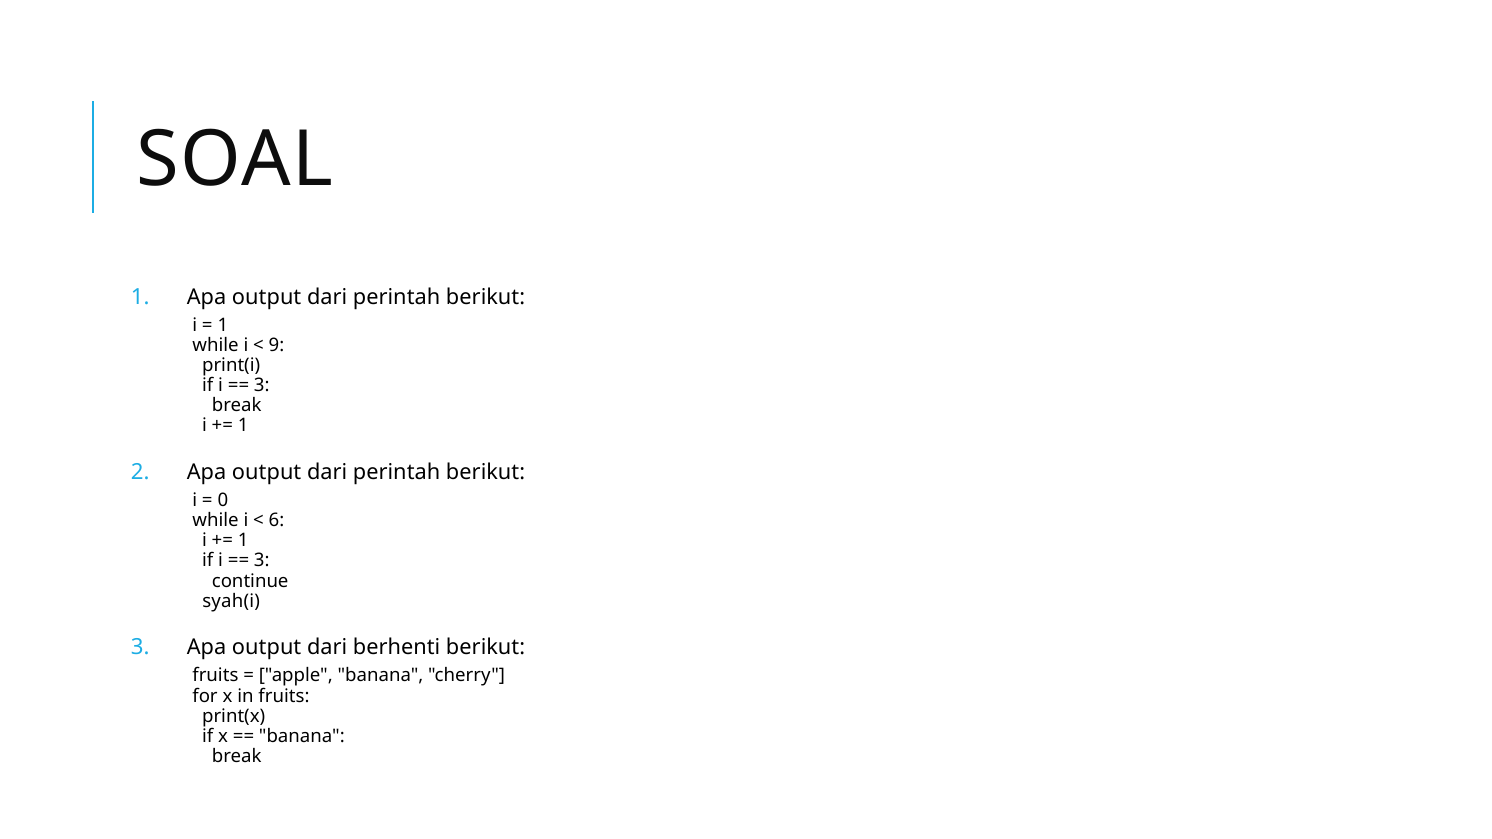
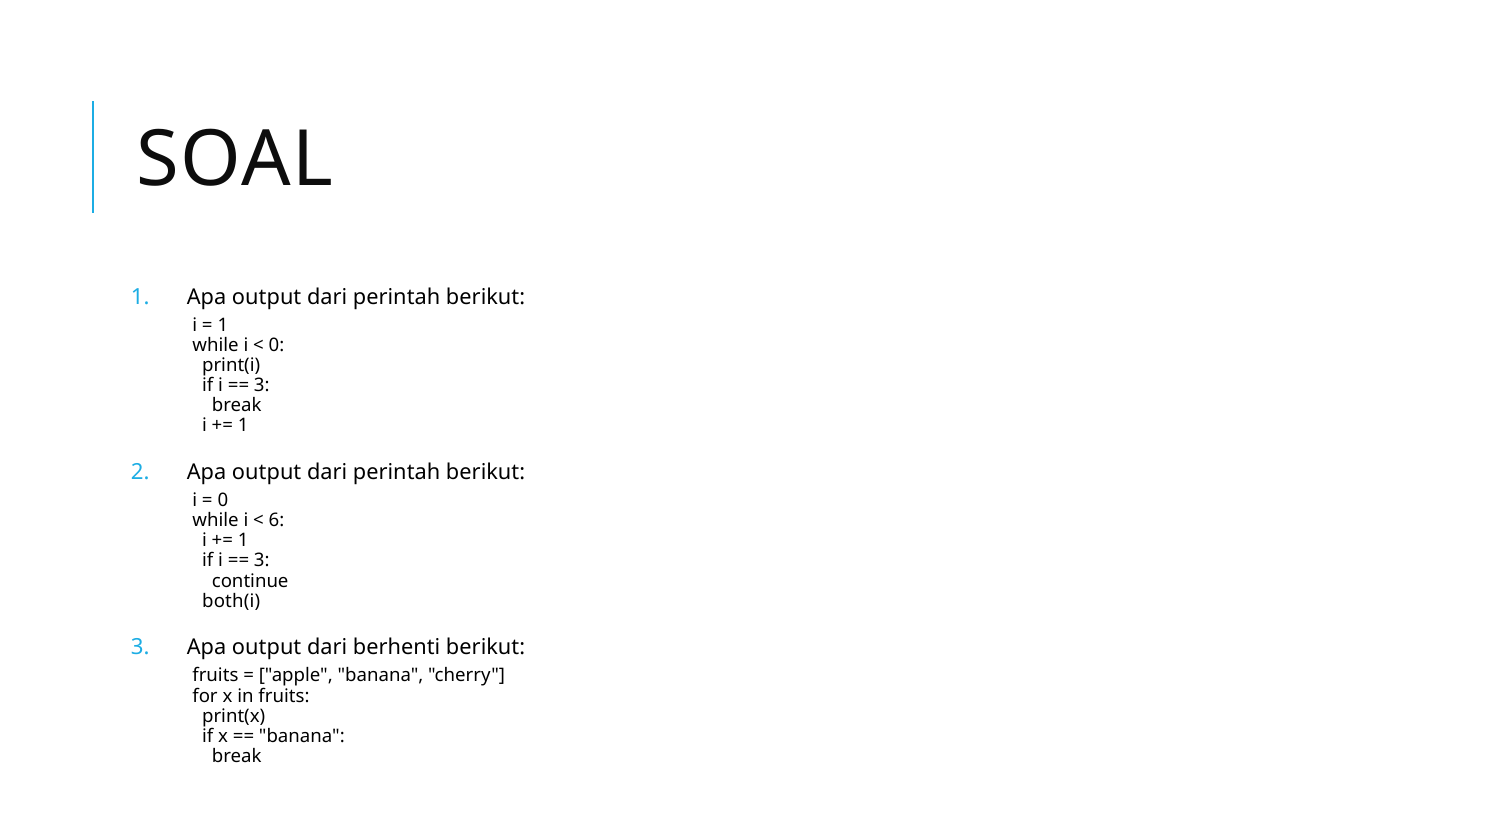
9: 9 -> 0 (276, 345)
syah(i: syah(i -> both(i (231, 601)
